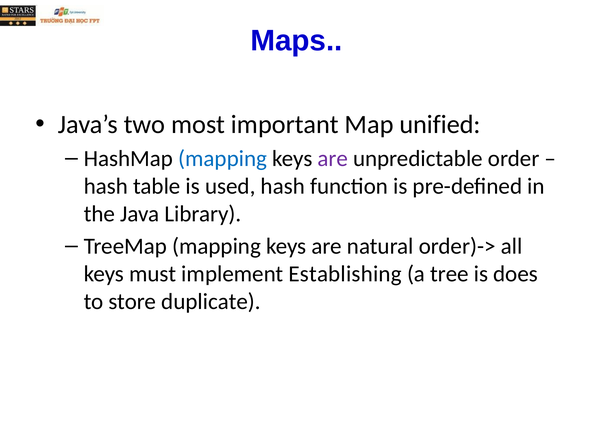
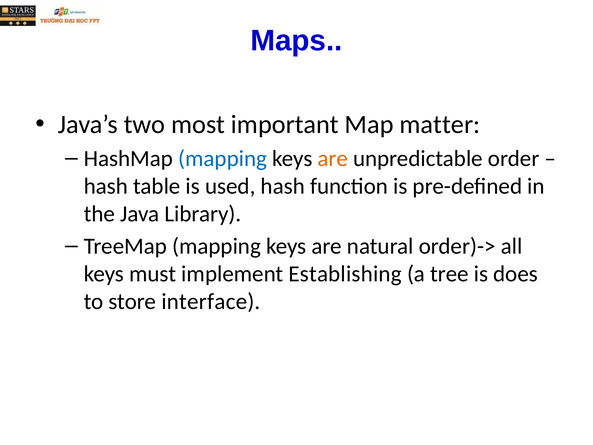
unified: unified -> matter (440, 124)
are colour: purple -> orange (333, 158)
duplicate: duplicate -> interface (211, 302)
